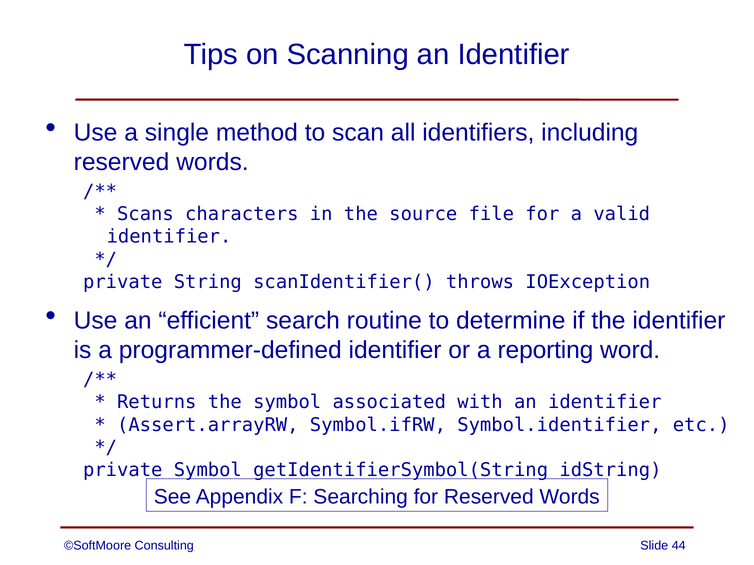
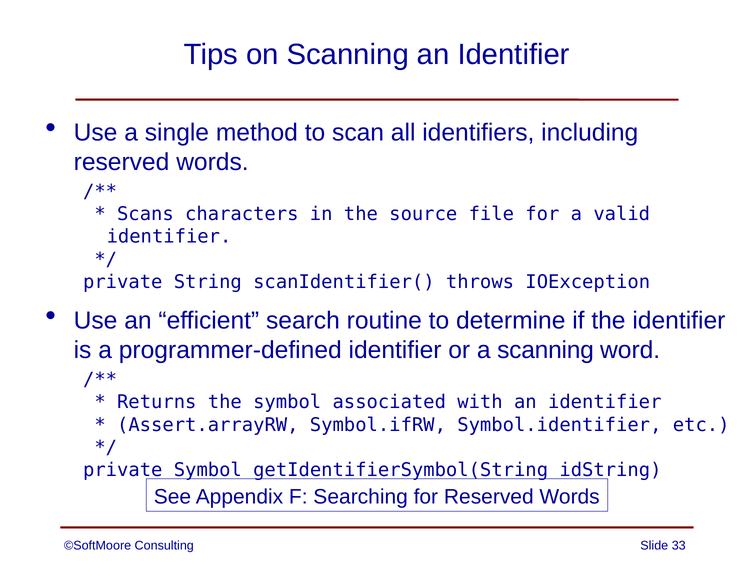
a reporting: reporting -> scanning (546, 351)
44: 44 -> 33 (679, 546)
